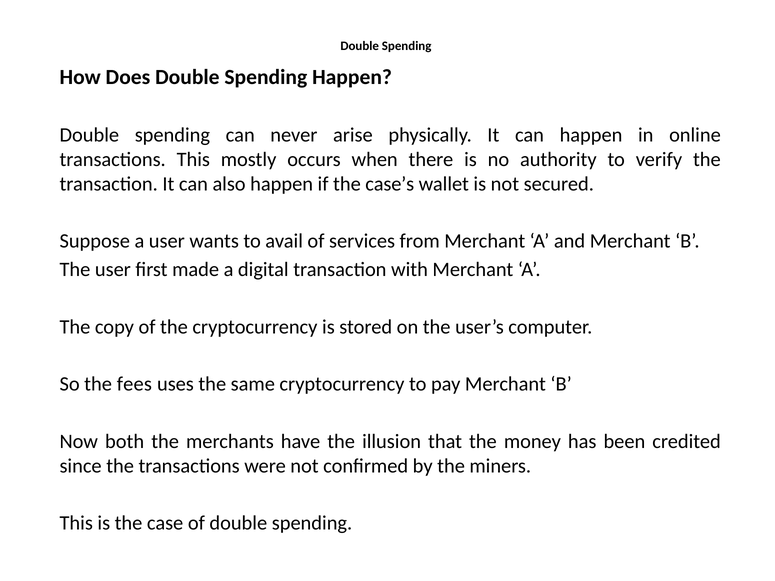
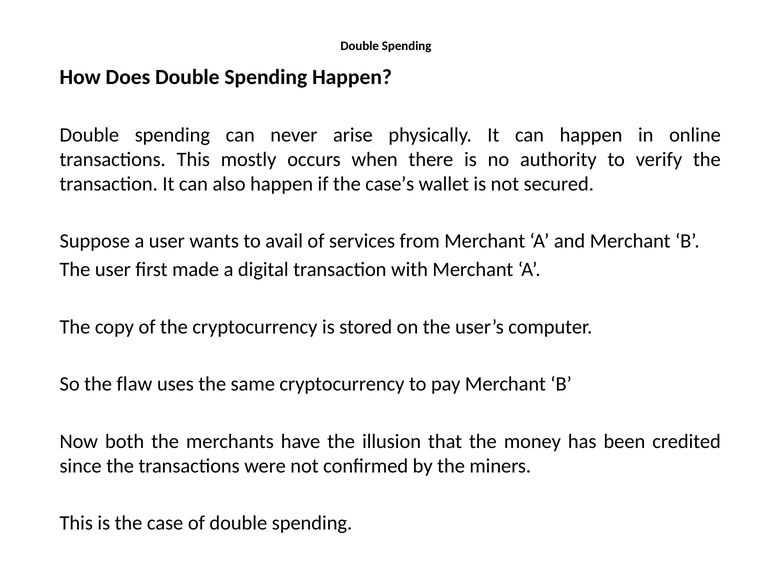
fees: fees -> flaw (134, 384)
